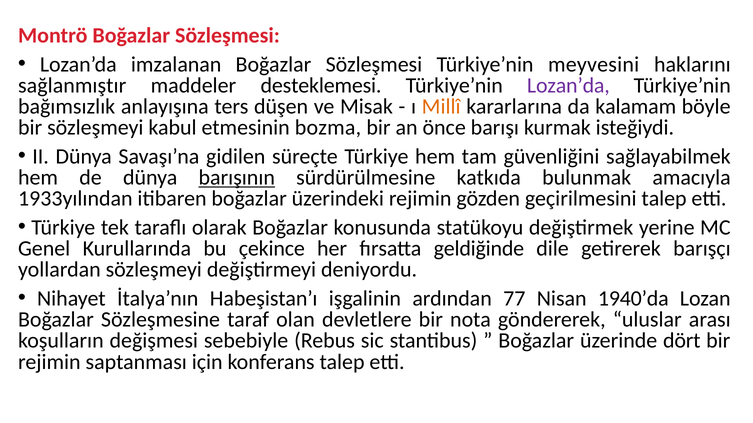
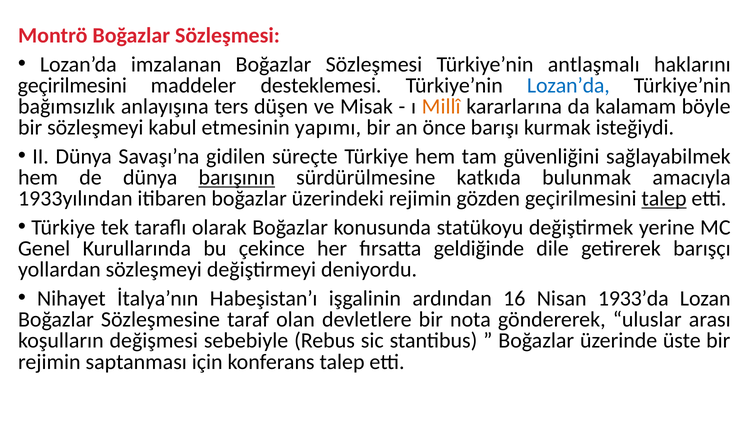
meyvesini: meyvesini -> antlaşmalı (594, 64)
sağlanmıştır: sağlanmıştır -> geçirilmesini (72, 86)
Lozan’da colour: purple -> blue (568, 86)
bozma: bozma -> yapımı (328, 128)
talep underline: none -> present (664, 199)
77: 77 -> 16 (514, 299)
1940’da: 1940’da -> 1933’da (633, 299)
dört: dört -> üste (682, 341)
